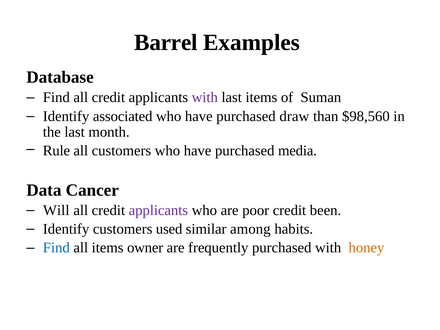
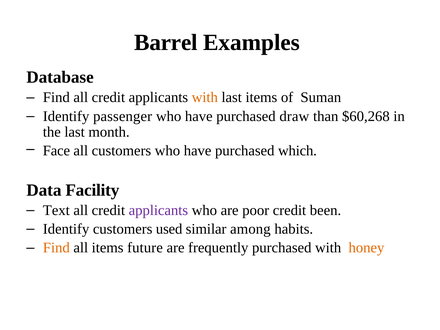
with colour: purple -> orange (205, 97)
associated: associated -> passenger (123, 116)
$98,560: $98,560 -> $60,268 (366, 116)
Rule: Rule -> Face (56, 151)
media: media -> which (298, 151)
Cancer: Cancer -> Facility (92, 190)
Will: Will -> Text (56, 210)
Find colour: blue -> orange (56, 248)
owner: owner -> future (145, 248)
